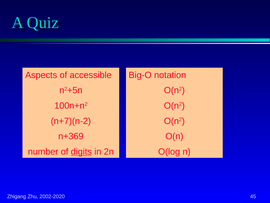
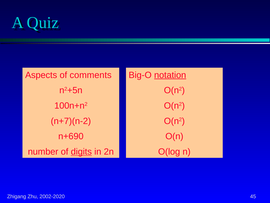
accessible: accessible -> comments (91, 75)
notation underline: none -> present (170, 75)
n+369: n+369 -> n+690 (71, 136)
